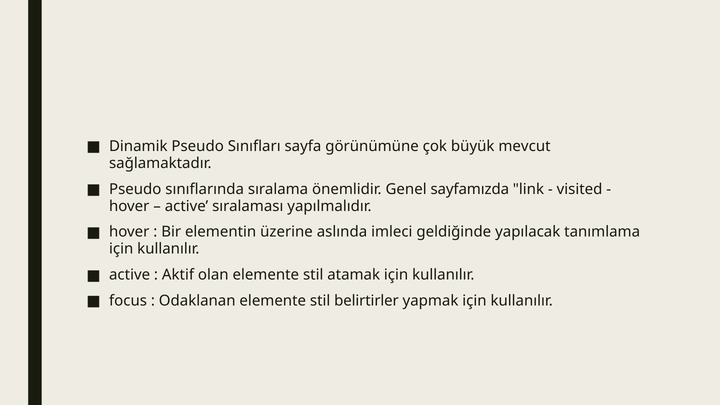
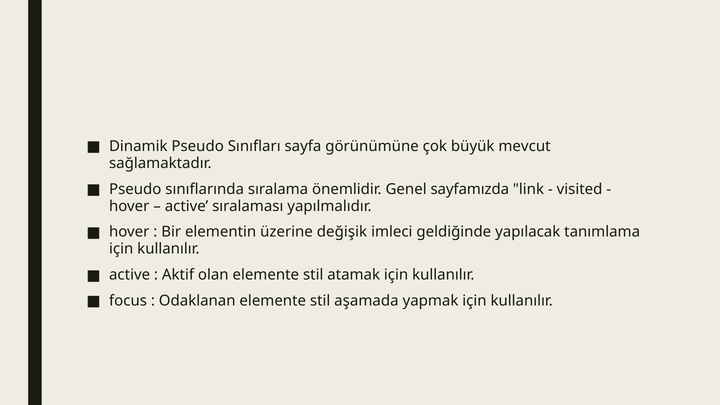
aslında: aslında -> değişik (342, 232)
belirtirler: belirtirler -> aşamada (366, 301)
